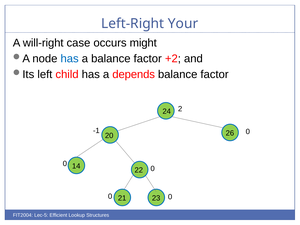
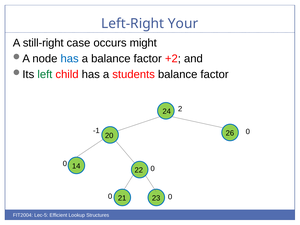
will-right: will-right -> still-right (43, 43)
left colour: black -> green (45, 74)
depends: depends -> students (134, 74)
